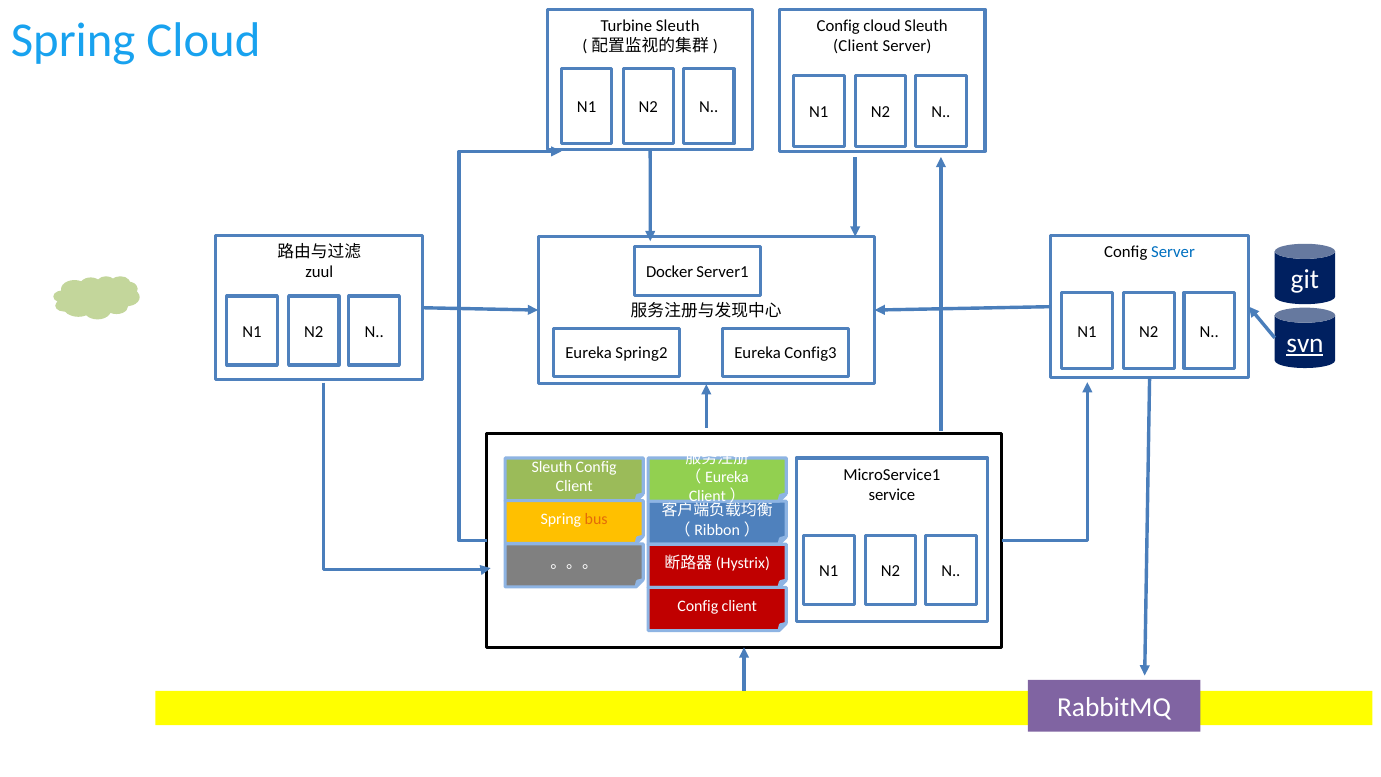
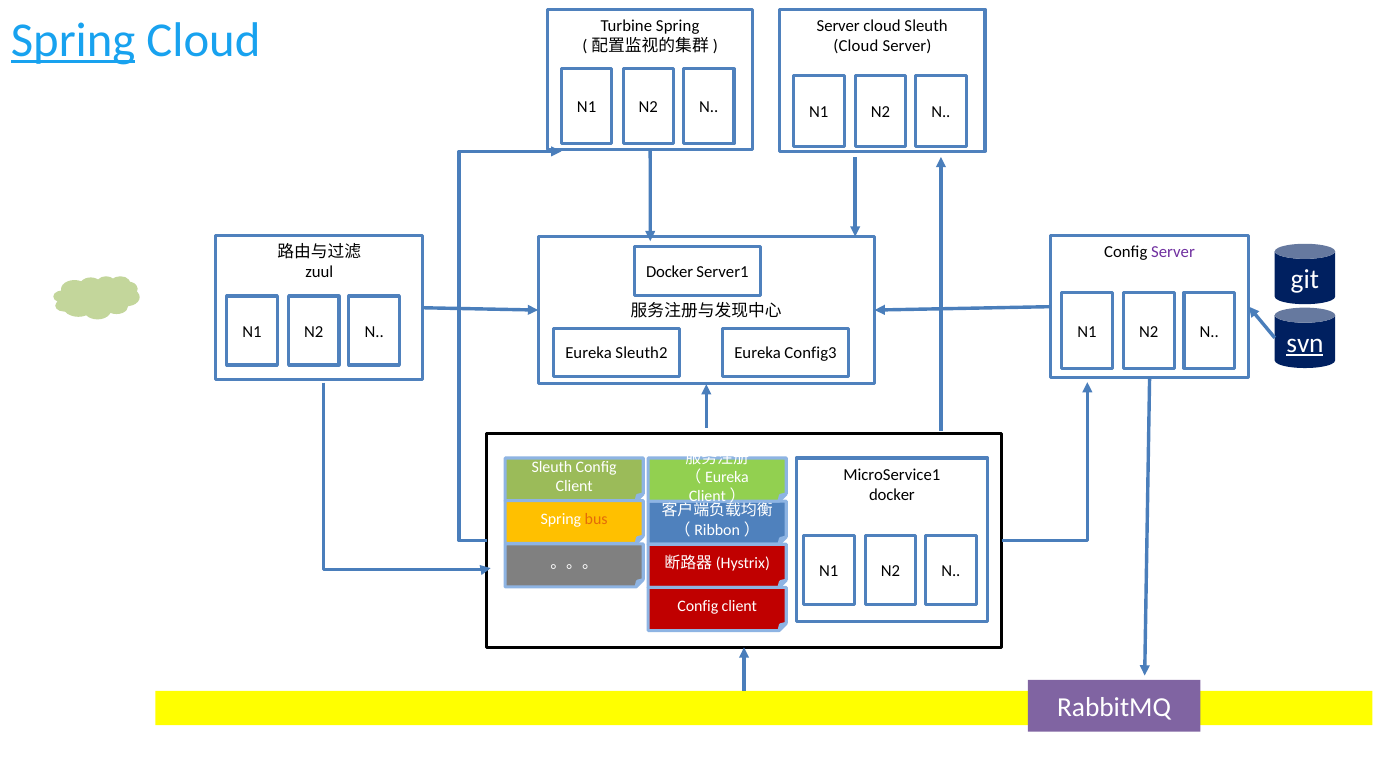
Turbine Sleuth: Sleuth -> Spring (678, 26)
Config: Config -> Server (838, 26)
Spring underline: none -> present (73, 41)
Client: Client -> Cloud (856, 46)
Server colour: blue -> purple (1173, 252)
Spring2: Spring2 -> Sleuth2 (642, 353)
service: service -> docker (892, 495)
